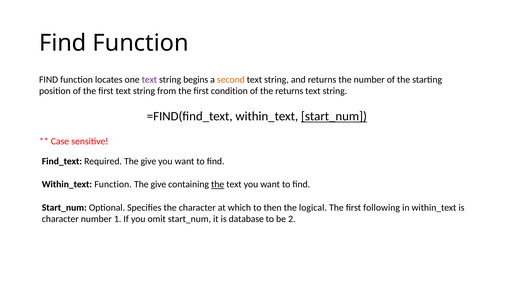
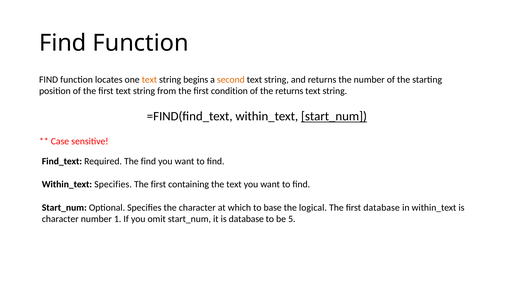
text colour: purple -> orange (149, 80)
Required The give: give -> find (148, 161)
Within_text Function: Function -> Specifies (113, 184)
give: give -> first (158, 184)
the underline: present -> none (218, 184)
then: then -> base (273, 208)
first following: following -> database (382, 208)
2: 2 -> 5 (292, 219)
